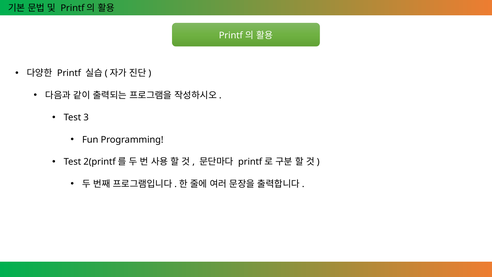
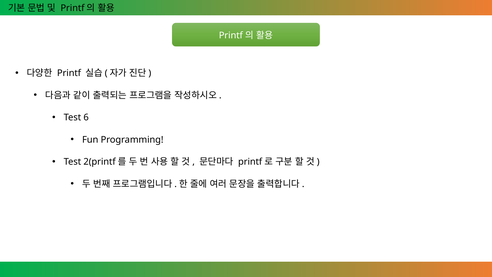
3: 3 -> 6 (86, 117)
